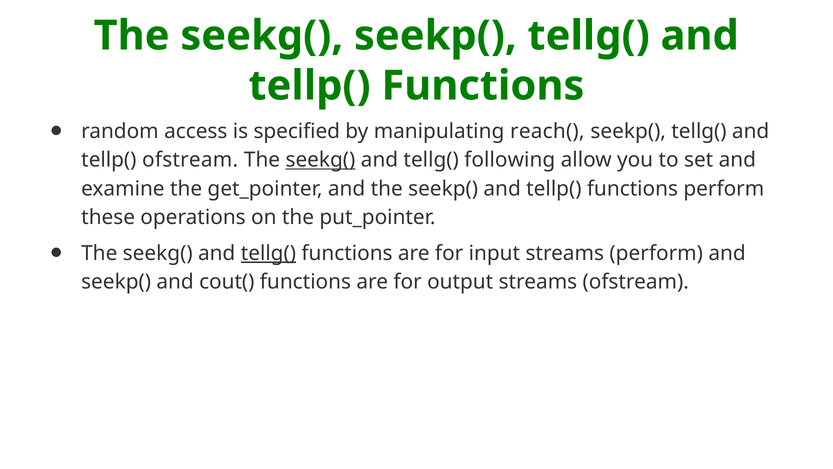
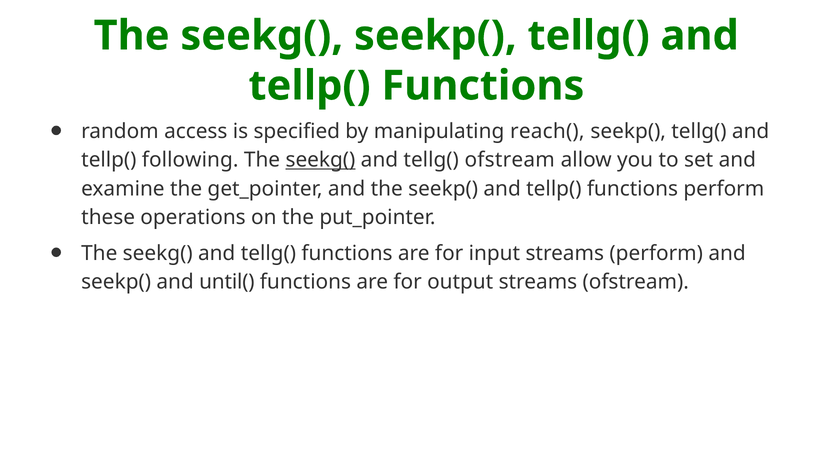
tellp( ofstream: ofstream -> following (190, 160)
tellg( following: following -> ofstream (510, 160)
tellg( underline: present -> none (268, 253)
cout(: cout( -> until( (227, 282)
